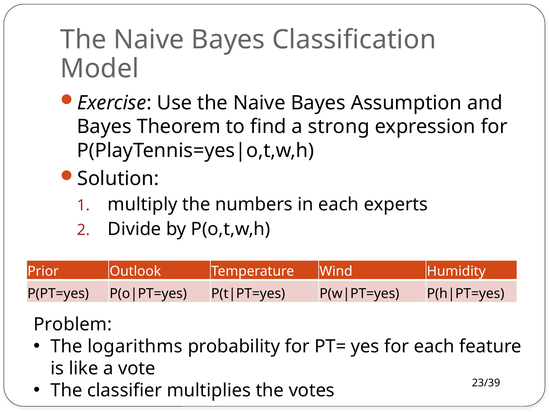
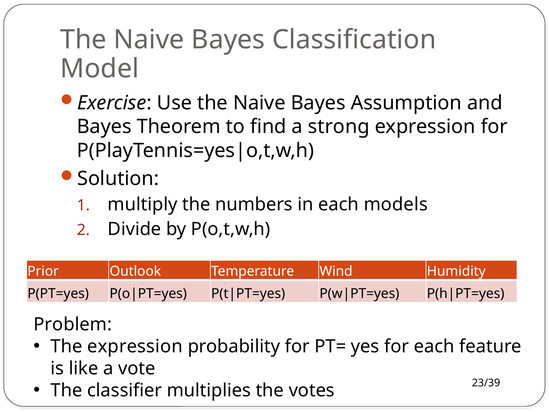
experts: experts -> models (396, 204)
The logarithms: logarithms -> expression (135, 346)
